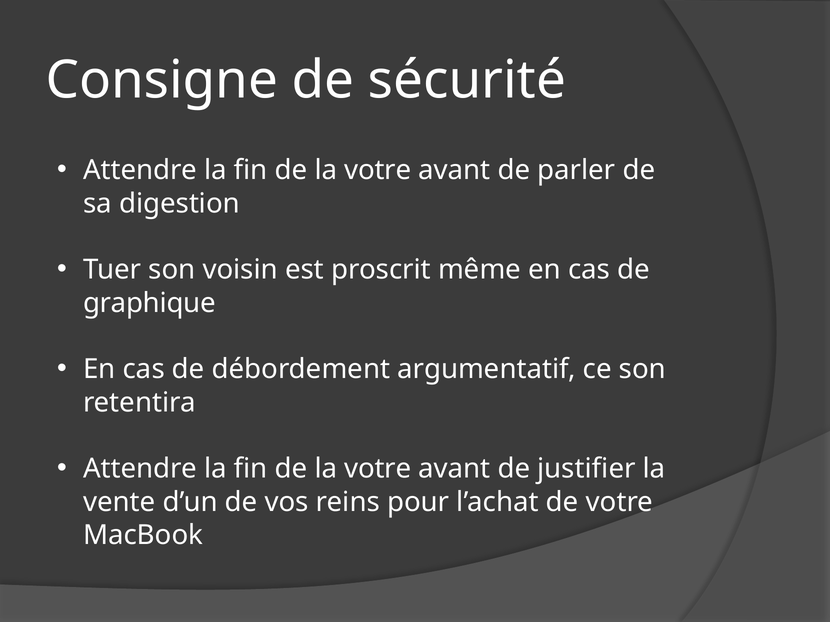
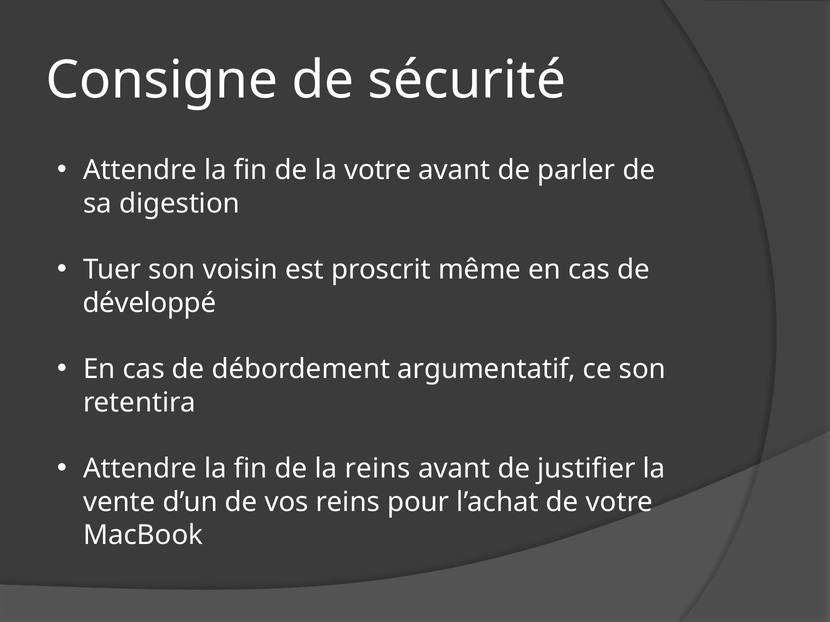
graphique: graphique -> développé (149, 303)
votre: votre -> reins (378, 469)
